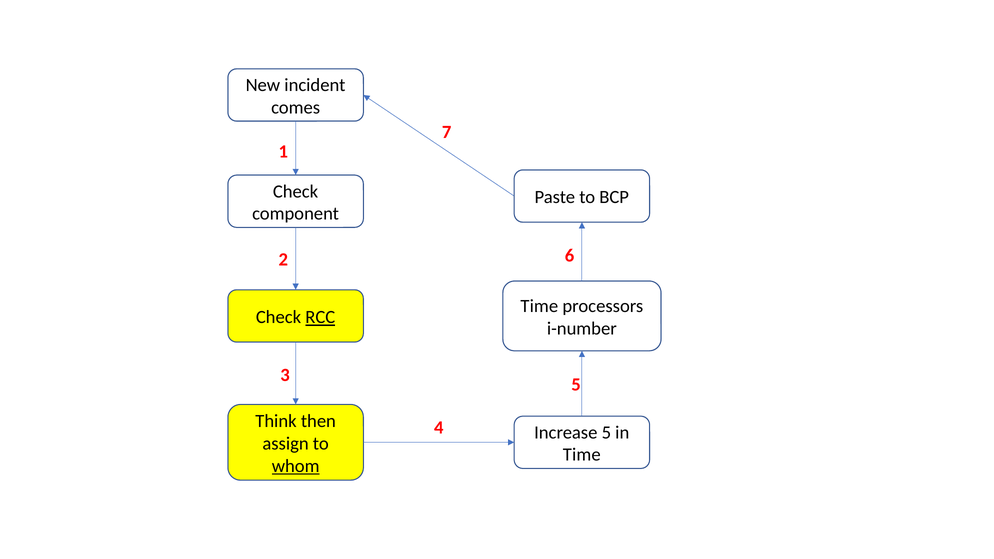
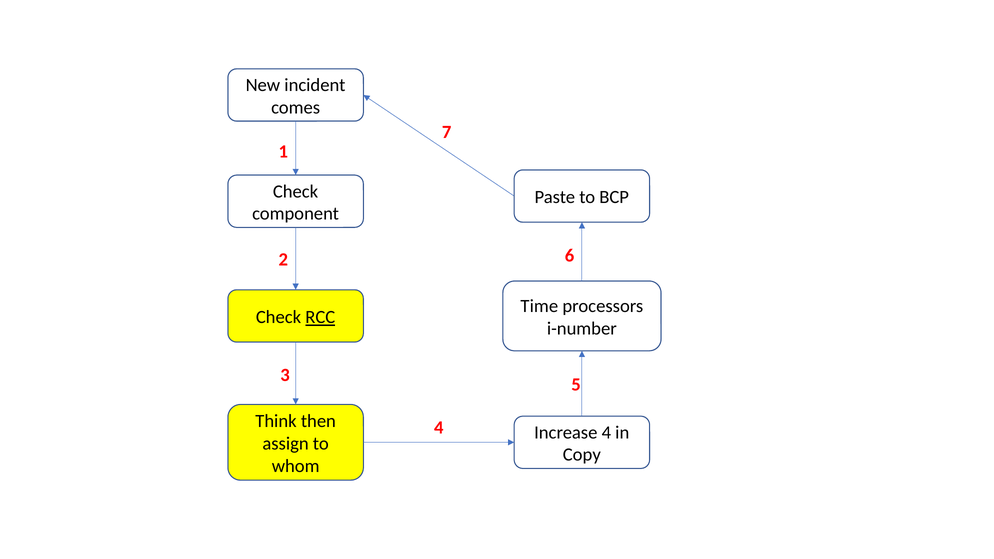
Increase 5: 5 -> 4 (606, 433)
Time: Time -> Copy (582, 455)
whom underline: present -> none (296, 466)
